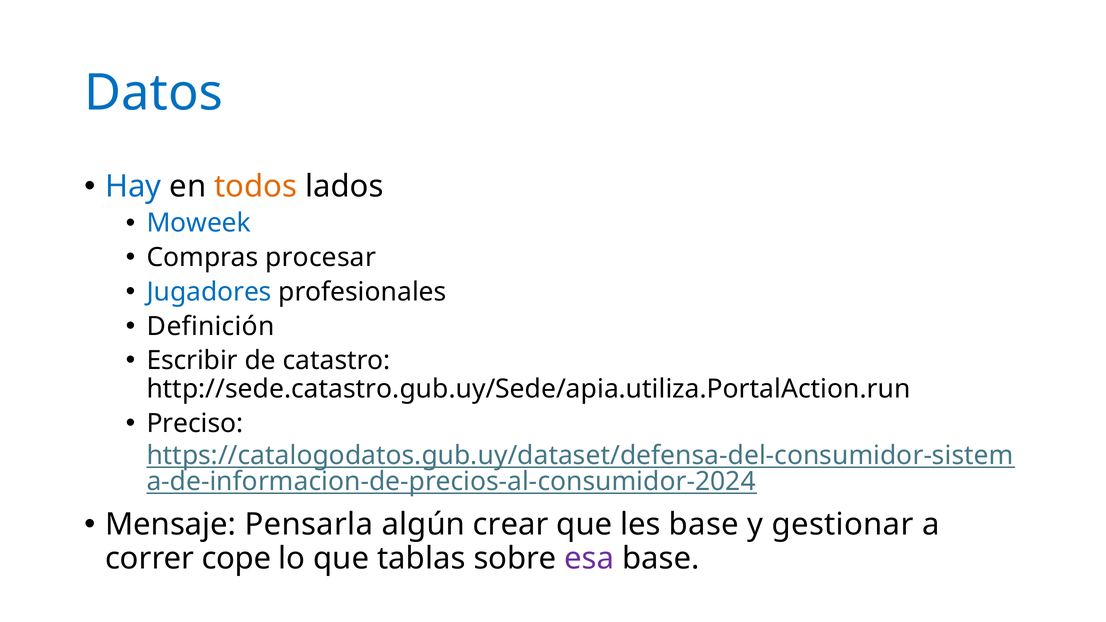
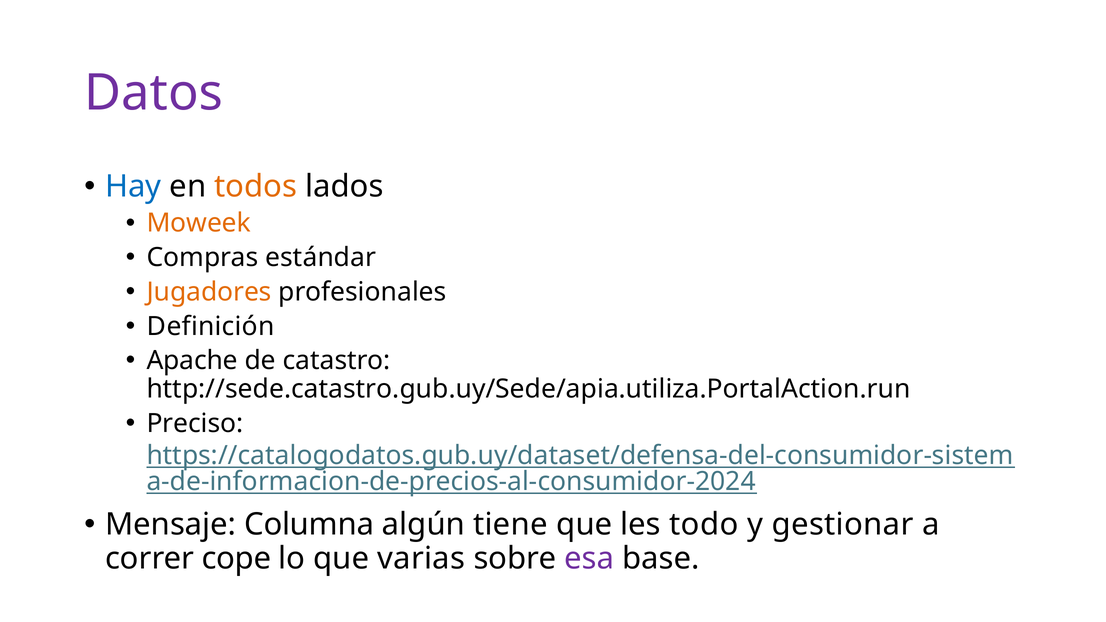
Datos colour: blue -> purple (154, 93)
Moweek colour: blue -> orange (199, 223)
procesar: procesar -> estándar (321, 258)
Jugadores colour: blue -> orange (209, 292)
Escribir: Escribir -> Apache (192, 361)
Pensarla: Pensarla -> Columna (309, 525)
crear: crear -> tiene (510, 525)
les base: base -> todo (704, 525)
tablas: tablas -> varias (421, 558)
